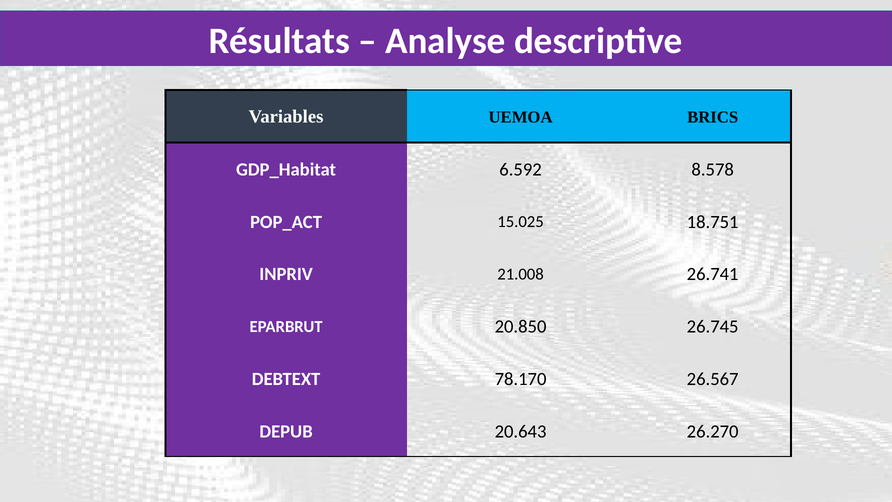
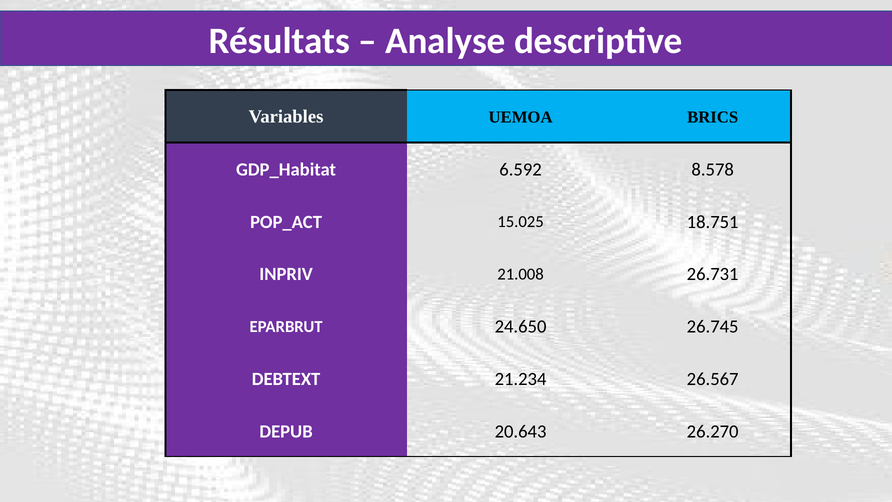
26.741: 26.741 -> 26.731 (713, 274)
20.850: 20.850 -> 24.650 (521, 327)
78.170: 78.170 -> 21.234 (521, 379)
